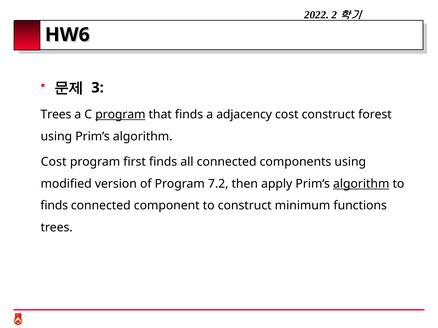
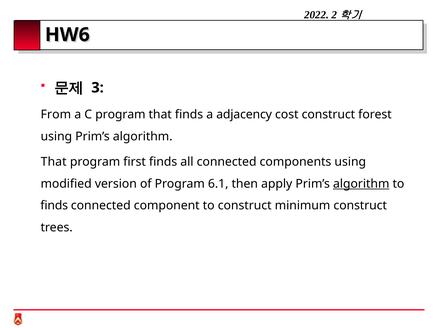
Trees: Trees -> From (56, 115)
program underline: present -> none (120, 115)
Cost: Cost -> That (54, 162)
7.2: 7.2 -> 6.1 (218, 184)
minimum functions: functions -> construct (360, 206)
